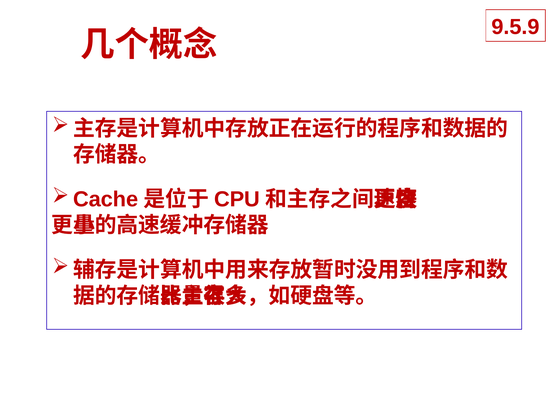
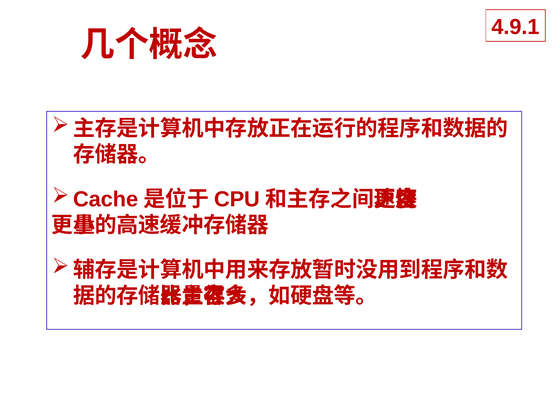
9.5.9: 9.5.9 -> 4.9.1 (516, 27)
